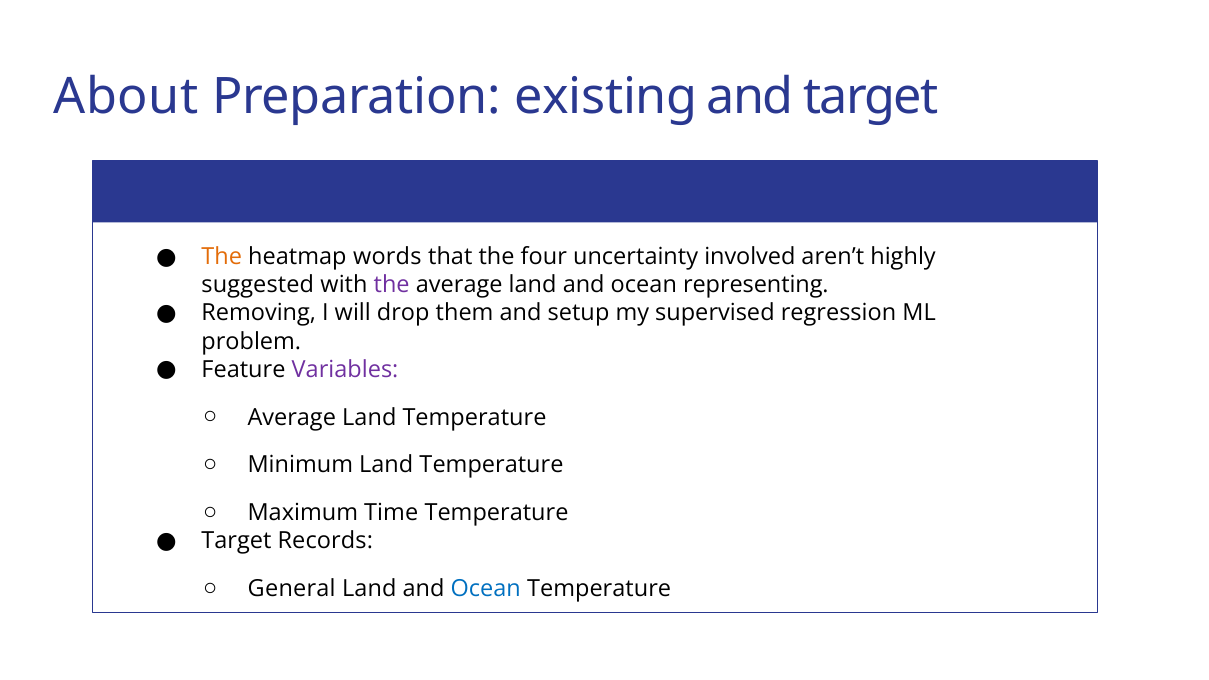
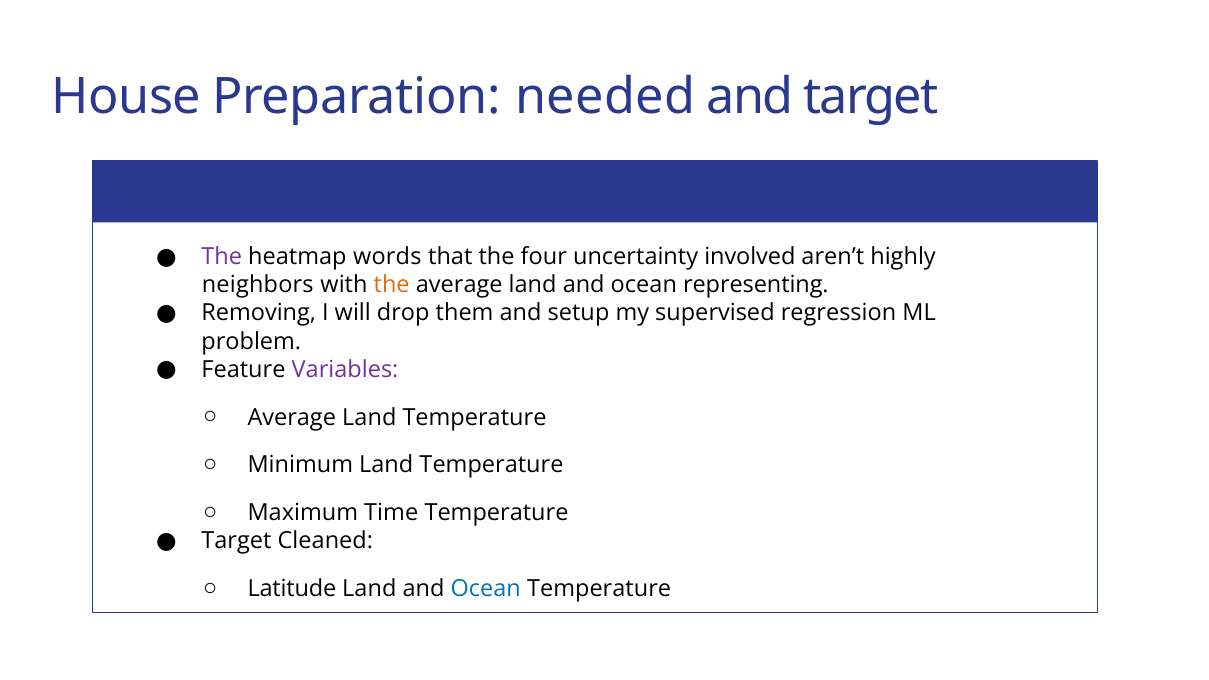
About: About -> House (126, 97)
existing: existing -> needed (605, 97)
The colour: orange -> purple (222, 257)
suggested: suggested -> neighbors (258, 285)
the colour: purple -> orange (392, 285)
Records: Records -> Cleaned (325, 541)
General: General -> Latitude (292, 589)
